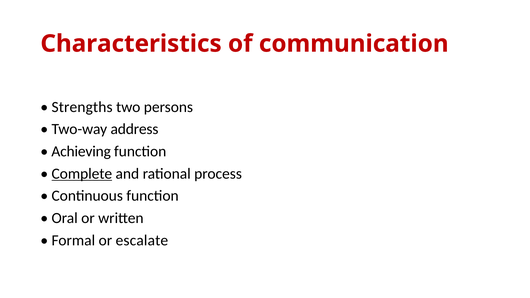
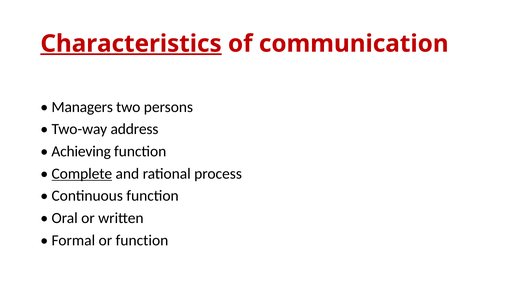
Characteristics underline: none -> present (131, 44)
Strengths: Strengths -> Managers (82, 107)
or escalate: escalate -> function (142, 240)
